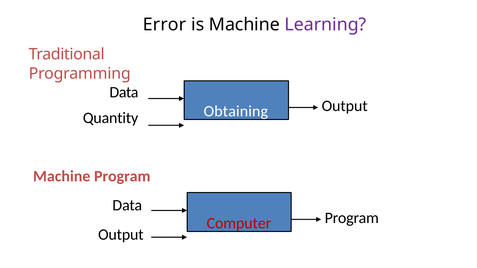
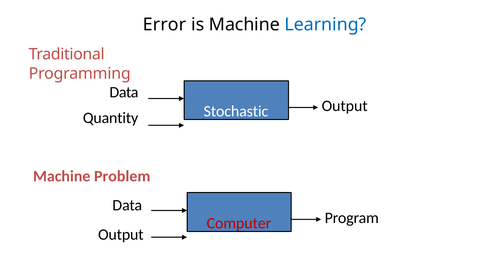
Learning colour: purple -> blue (325, 25)
Obtaining: Obtaining -> Stochastic (236, 111)
Machine Program: Program -> Problem (122, 176)
